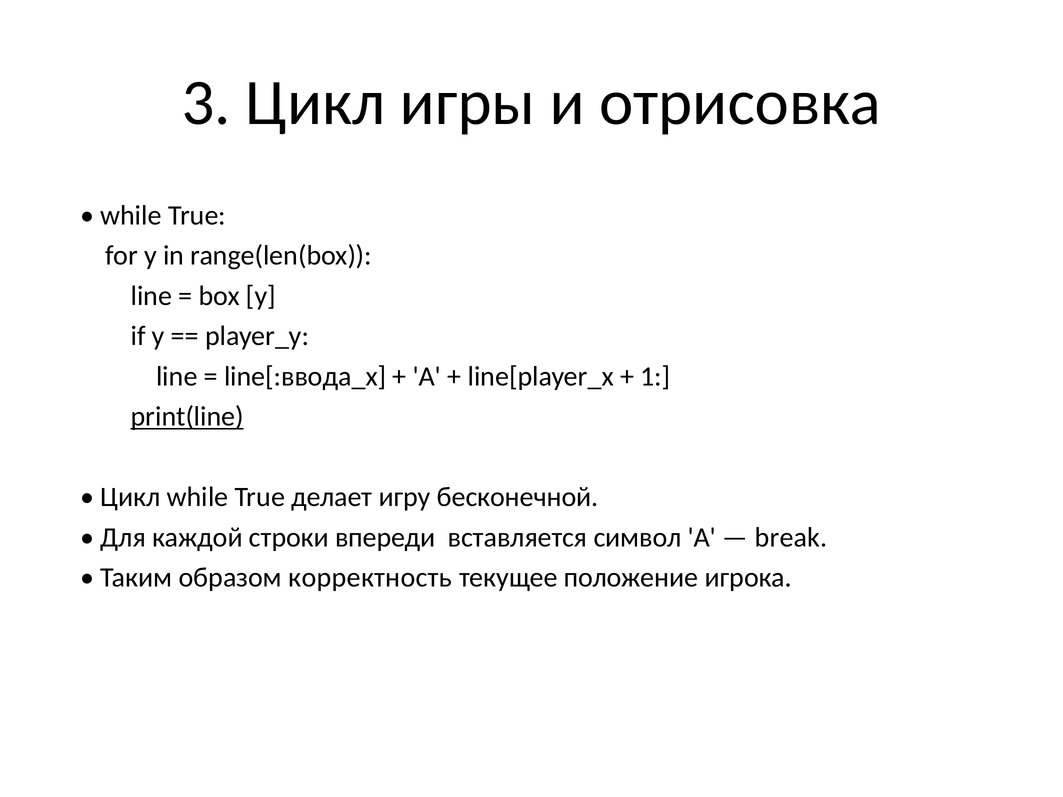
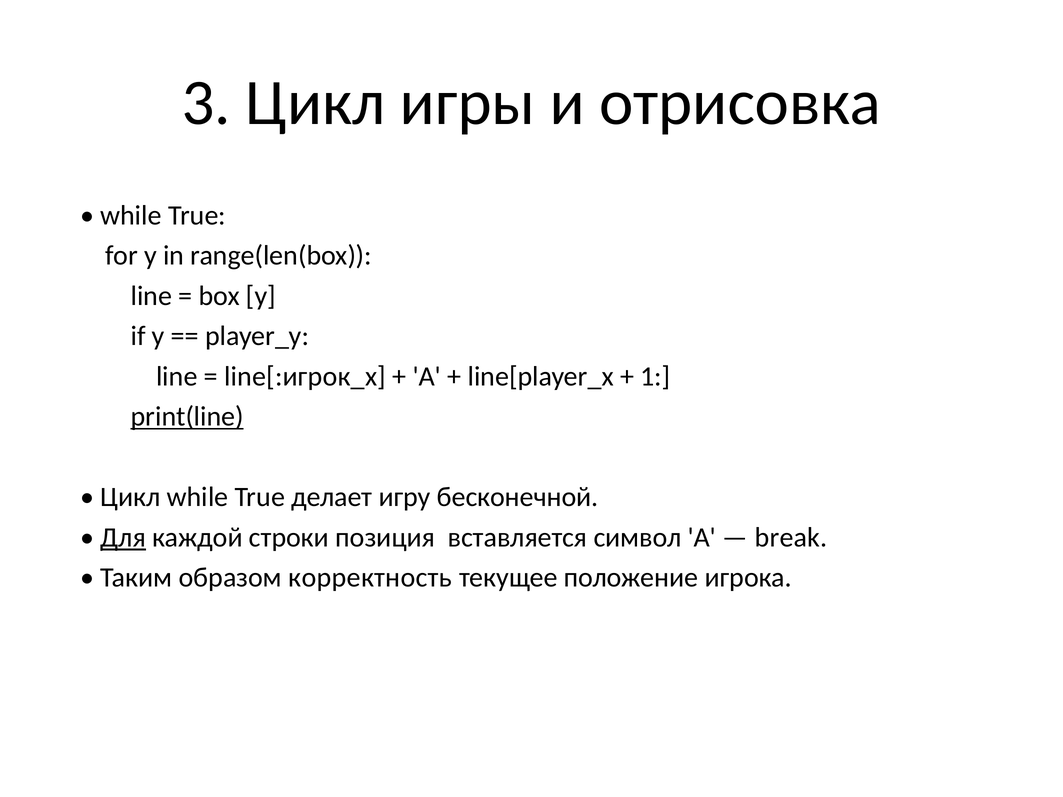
line[:ввода_x: line[:ввода_x -> line[:игрок_x (305, 377)
Для underline: none -> present (123, 538)
впереди: впереди -> позиция (385, 538)
